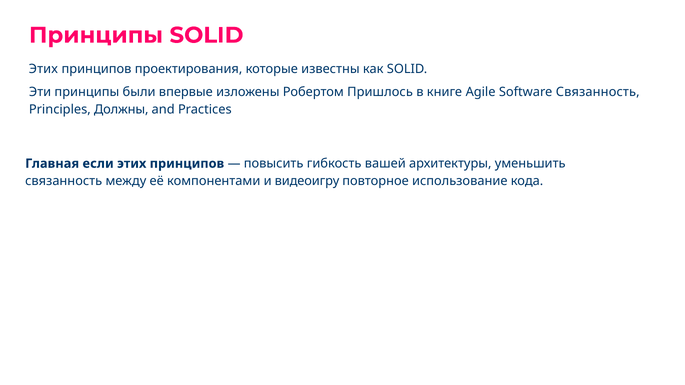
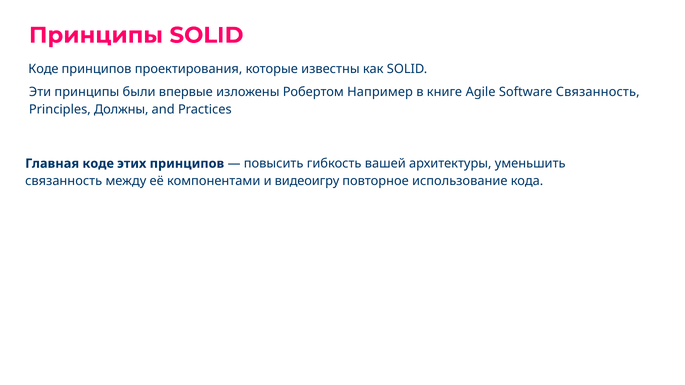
Этих: Этих -> Коде (43, 69)
Пришлось: Пришлось -> Например (380, 92)
Главная если: если -> коде (98, 164)
